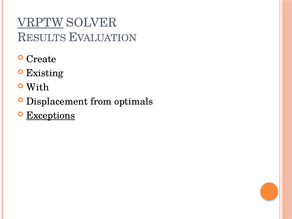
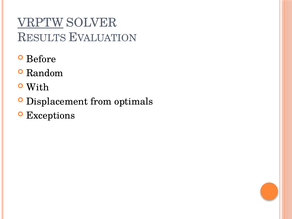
Create: Create -> Before (41, 59)
Existing: Existing -> Random (45, 73)
Exceptions underline: present -> none (51, 116)
